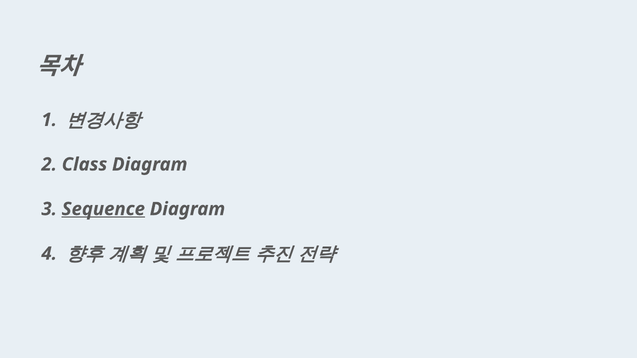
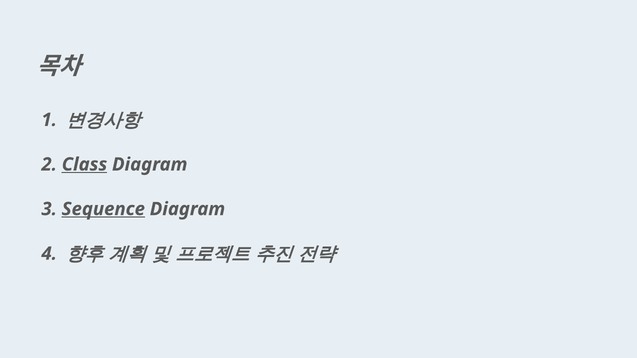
Class underline: none -> present (84, 165)
